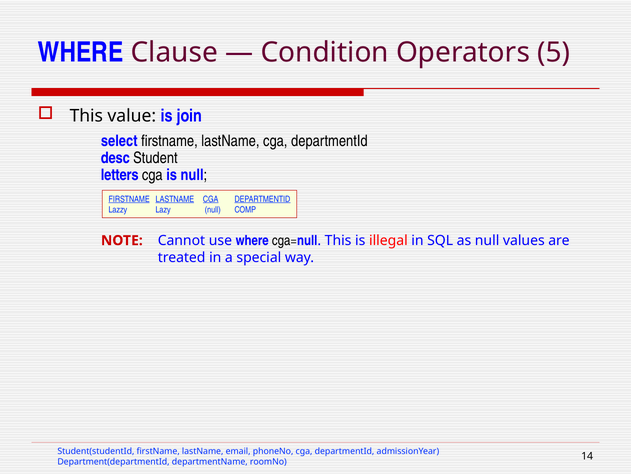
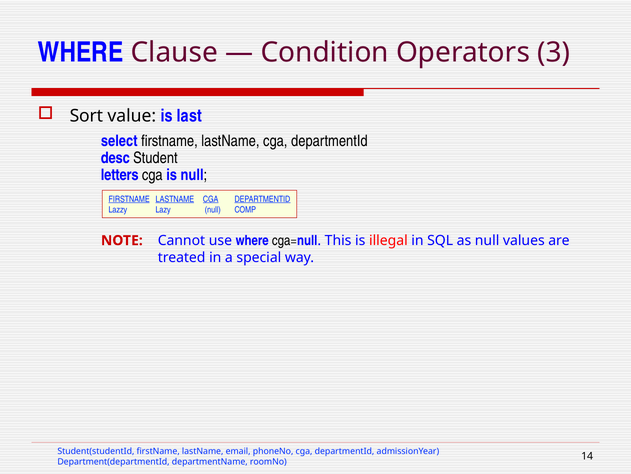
5: 5 -> 3 (554, 52)
This: This -> Sort (86, 116)
join: join -> last (189, 116)
